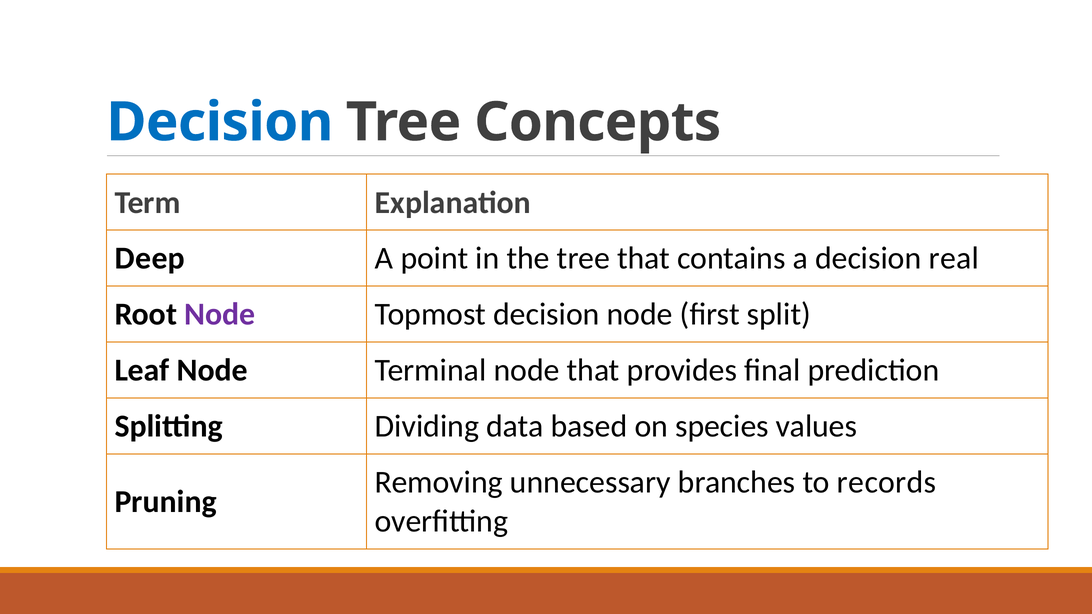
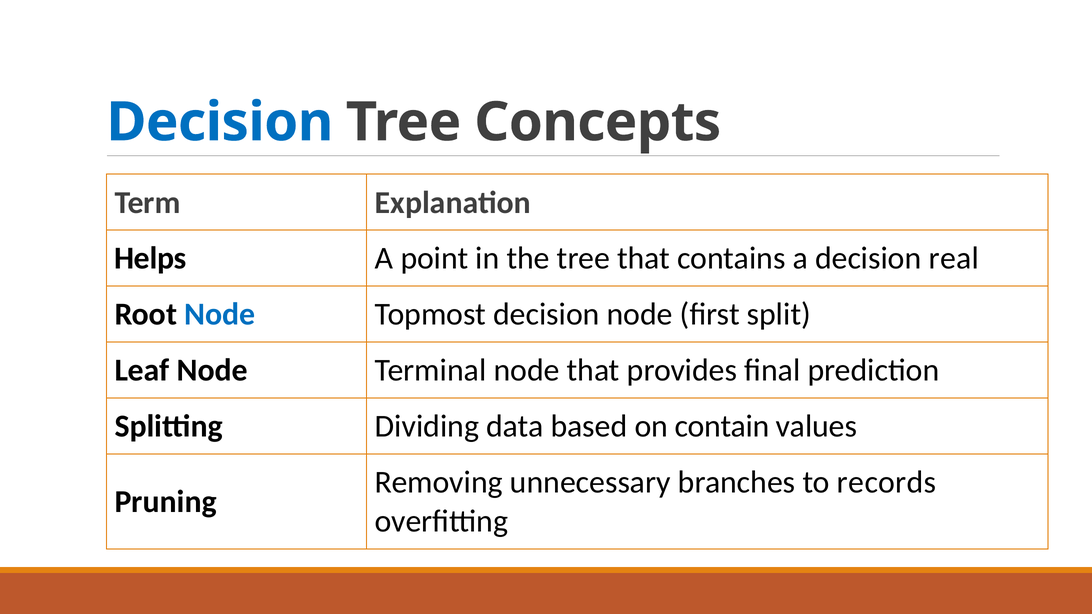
Deep: Deep -> Helps (150, 259)
Node colour: purple -> blue (220, 315)
species: species -> contain (722, 426)
